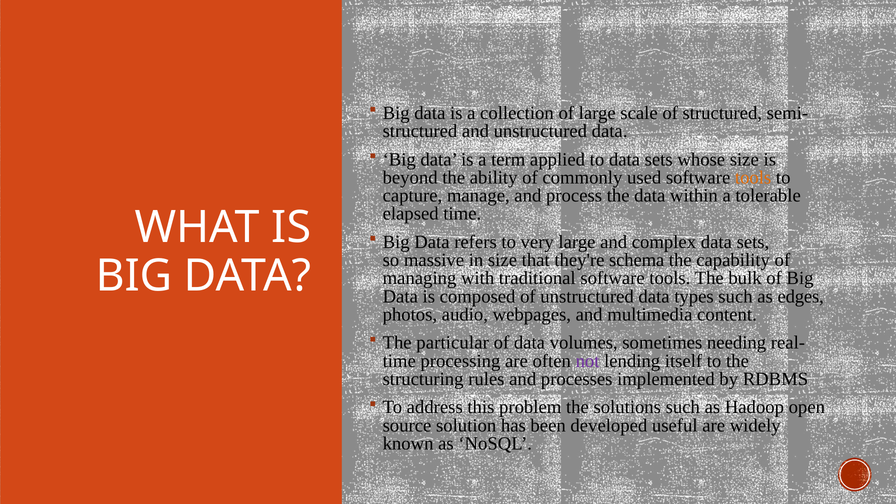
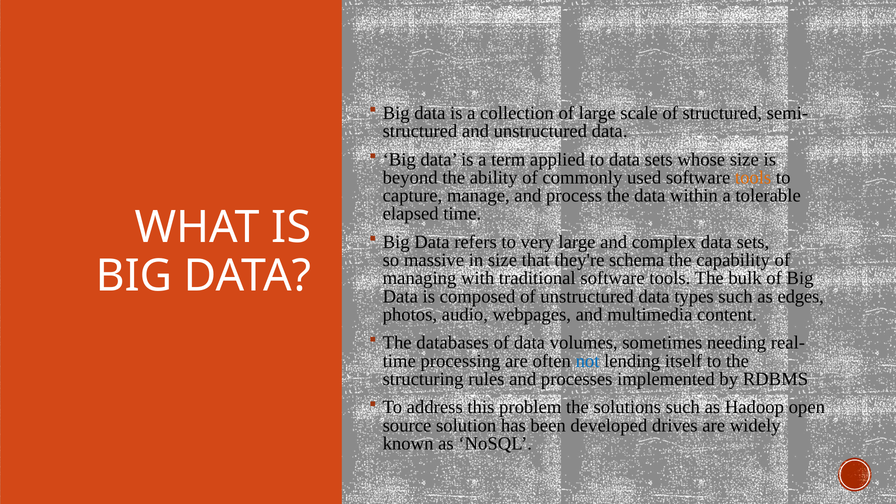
particular: particular -> databases (453, 343)
not colour: purple -> blue (588, 361)
useful: useful -> drives (675, 425)
